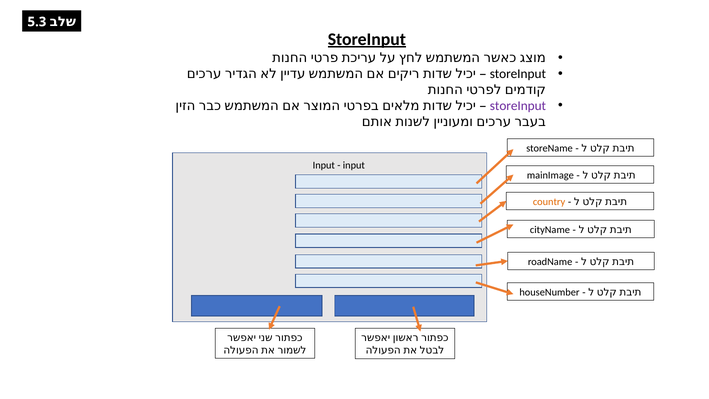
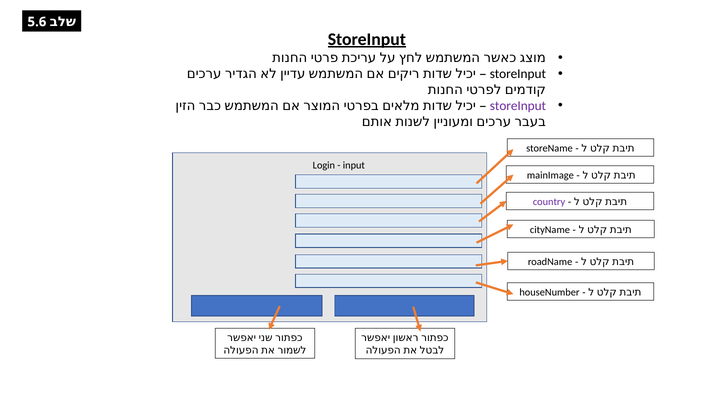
5.3: 5.3 -> 5.6 (37, 22)
Input: Input -> Login (324, 165)
country colour: orange -> purple (549, 202)
